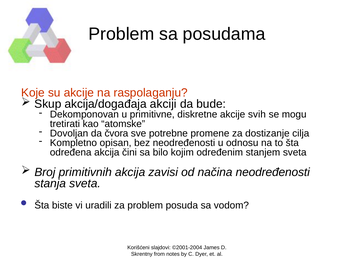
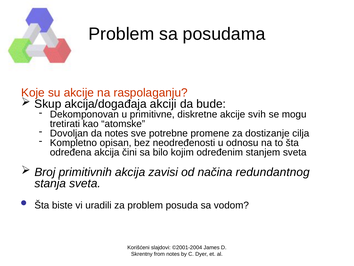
da čvora: čvora -> notes (116, 133)
načina neodređenosti: neodređenosti -> redundantnog (273, 172)
